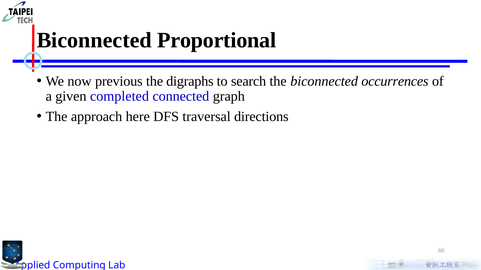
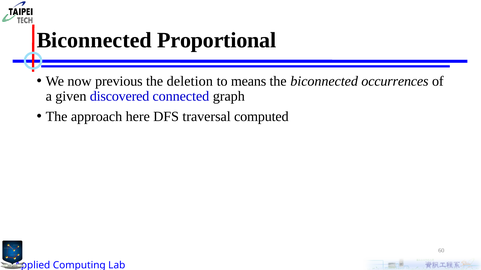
digraphs: digraphs -> deletion (190, 81)
search: search -> means (249, 81)
completed: completed -> discovered (120, 96)
directions: directions -> computed (261, 117)
